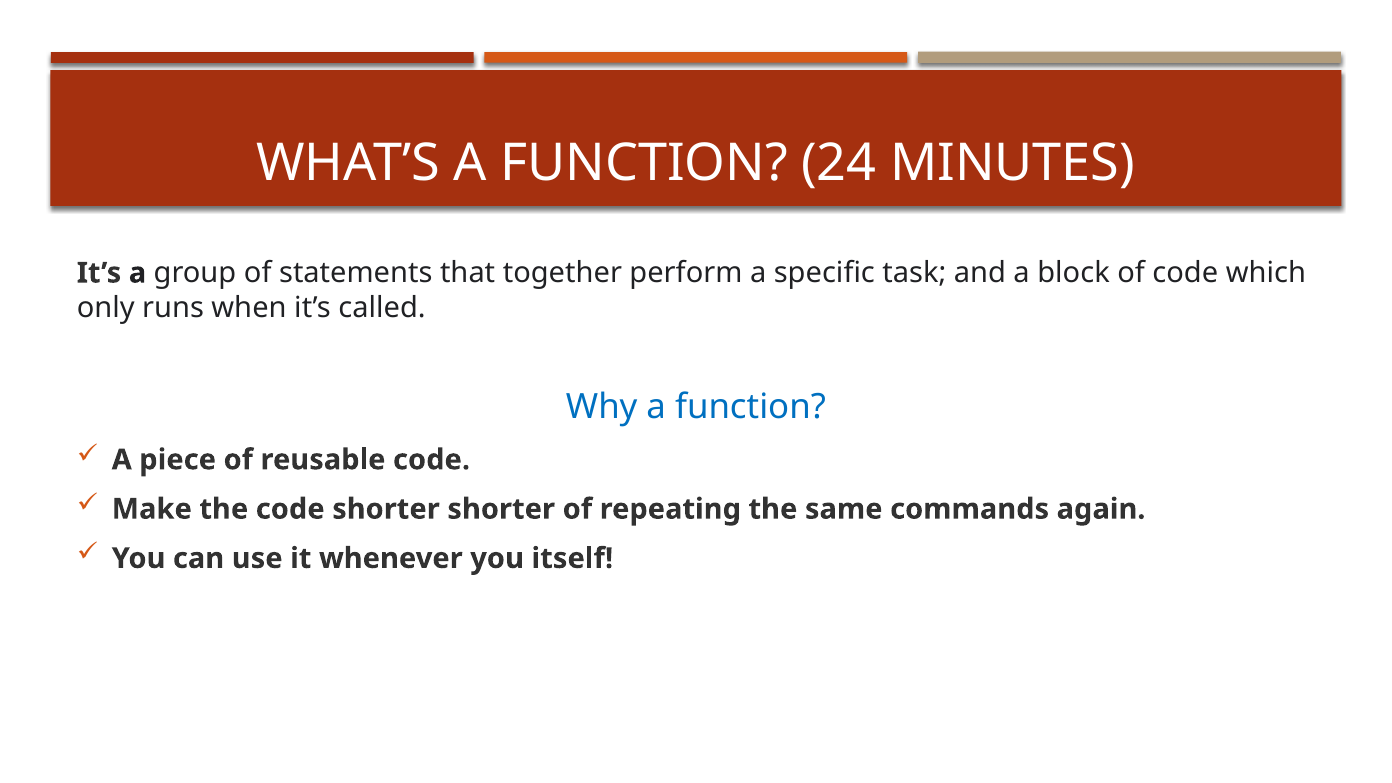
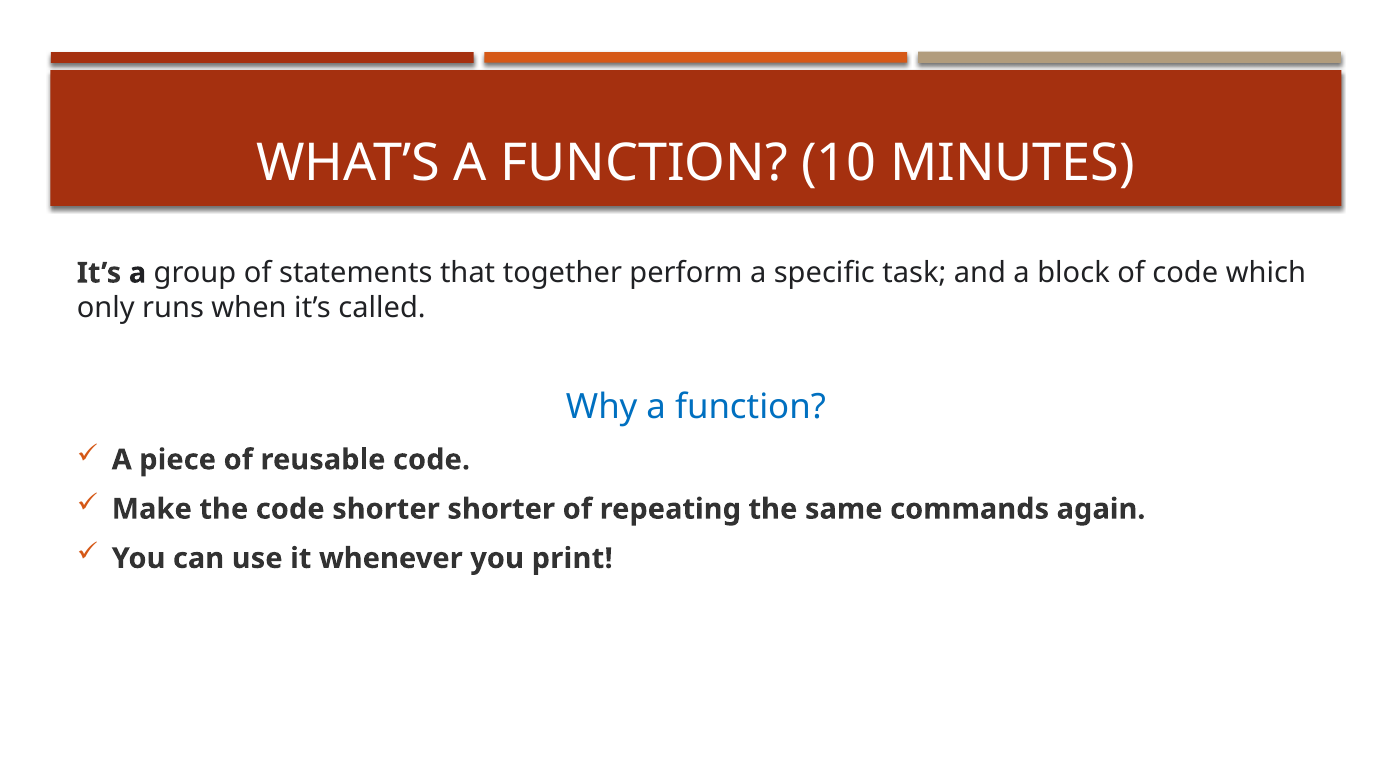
24: 24 -> 10 (839, 163)
itself: itself -> print (572, 558)
